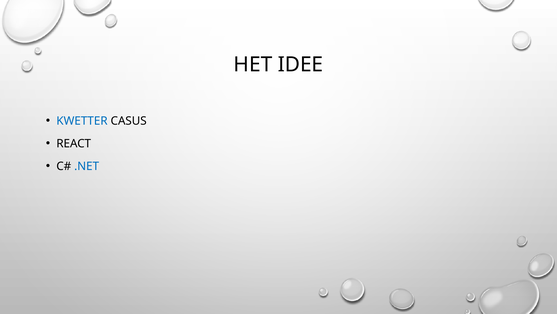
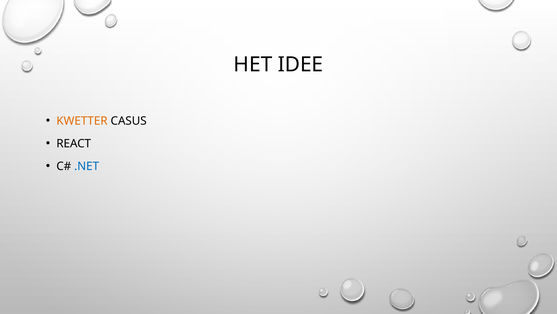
KWETTER colour: blue -> orange (82, 121)
